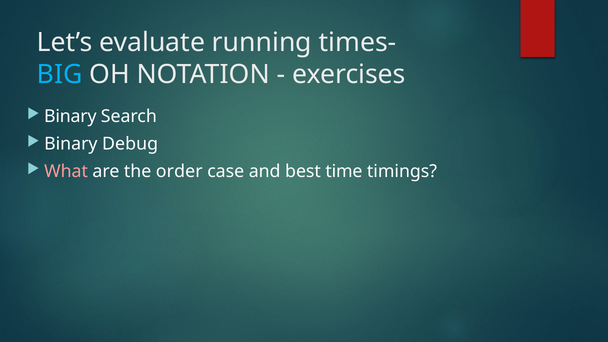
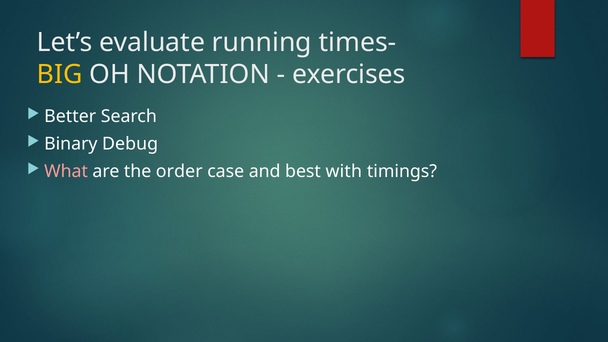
BIG colour: light blue -> yellow (60, 75)
Binary: Binary -> Better (70, 116)
time: time -> with (344, 172)
